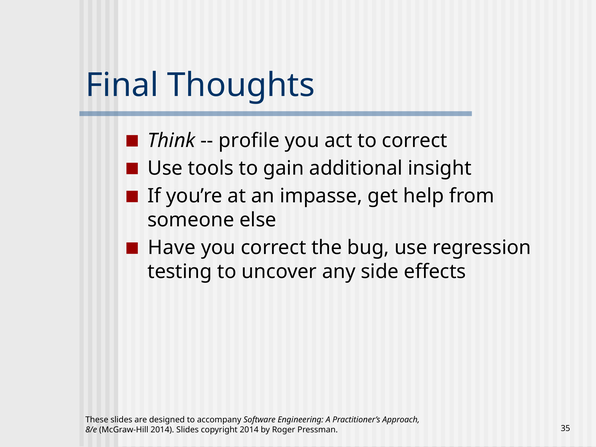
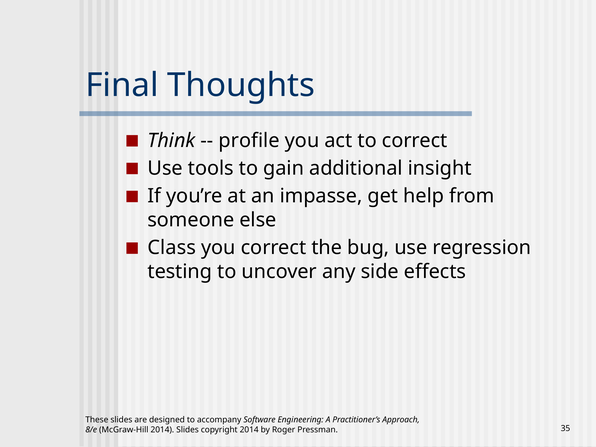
Have: Have -> Class (172, 248)
